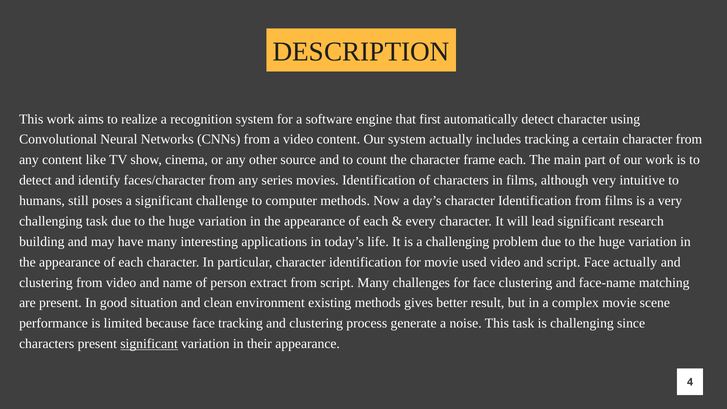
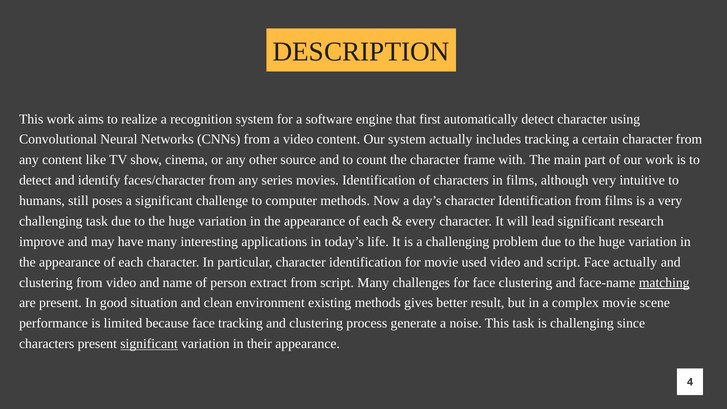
frame each: each -> with (512, 160)
building: building -> improve (42, 242)
matching underline: none -> present (664, 283)
